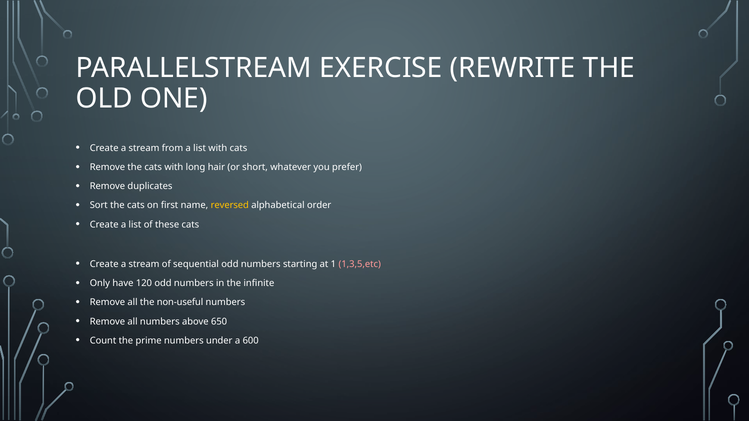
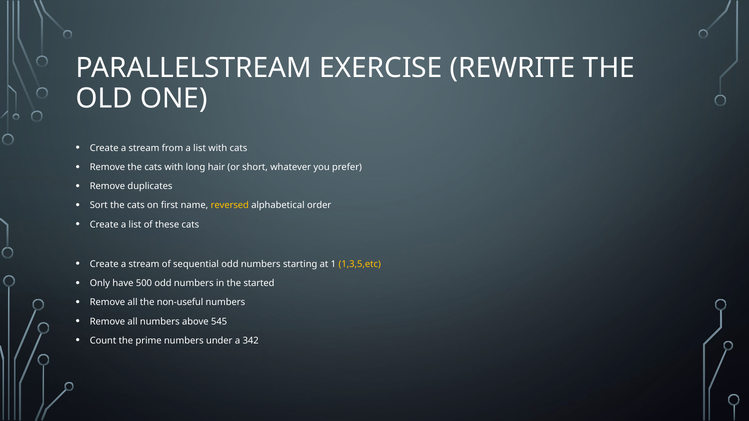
1,3,5,etc colour: pink -> yellow (360, 264)
120: 120 -> 500 (144, 283)
infinite: infinite -> started (259, 283)
650: 650 -> 545 (219, 322)
600: 600 -> 342 (251, 341)
